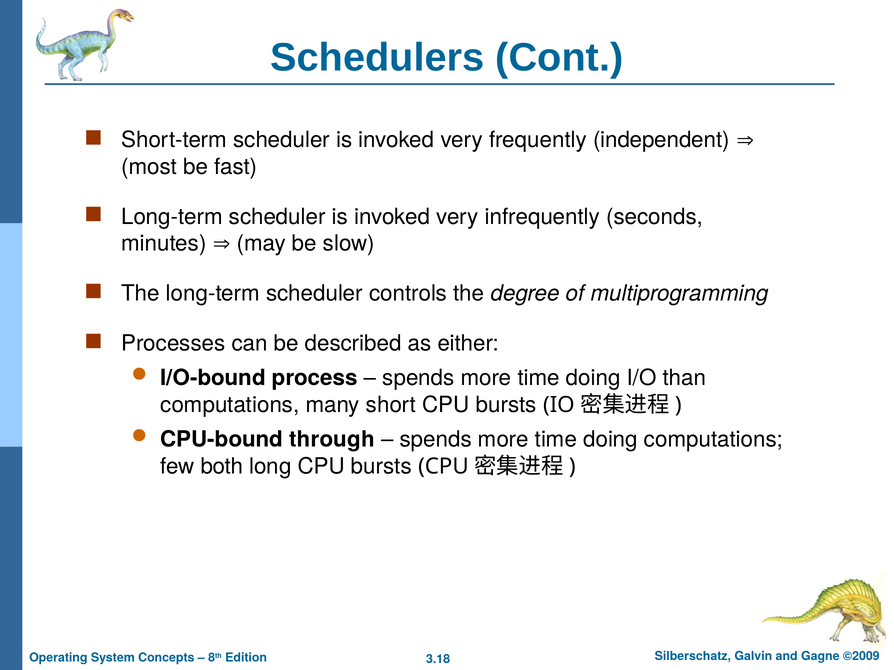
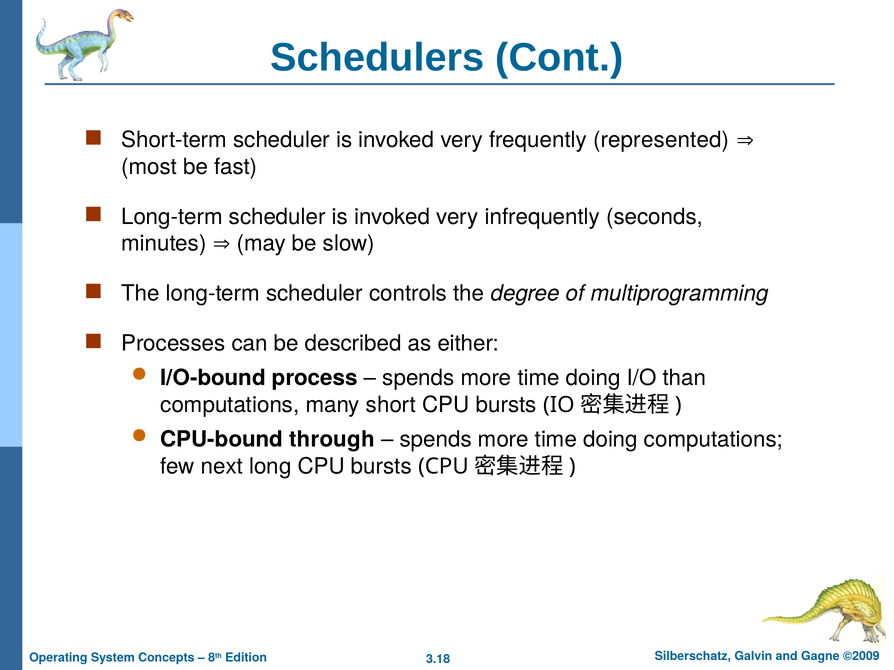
independent: independent -> represented (661, 140)
both: both -> next (222, 467)
